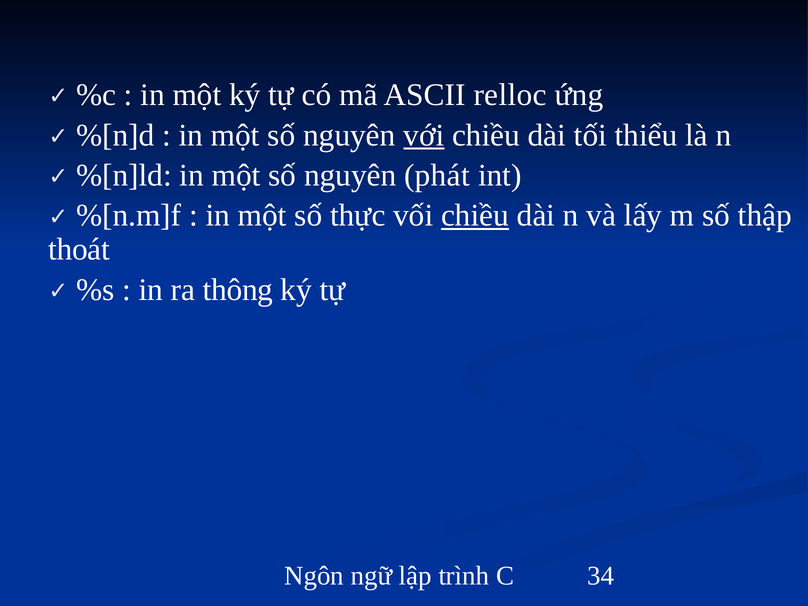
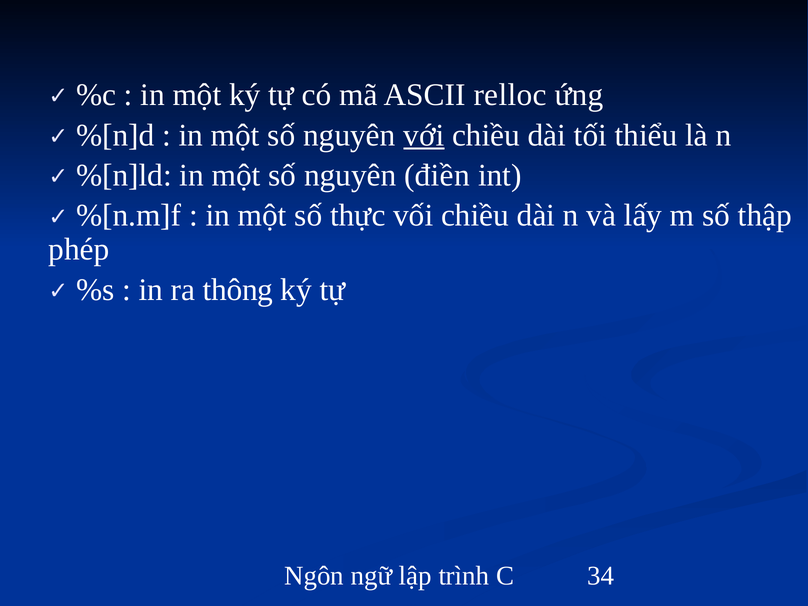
phát: phát -> điền (437, 175)
chiều underline: present -> none (475, 216)
thoát: thoát -> phép (79, 250)
